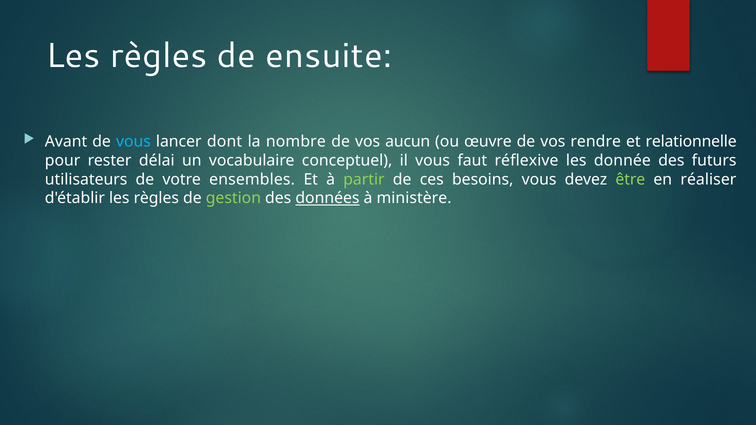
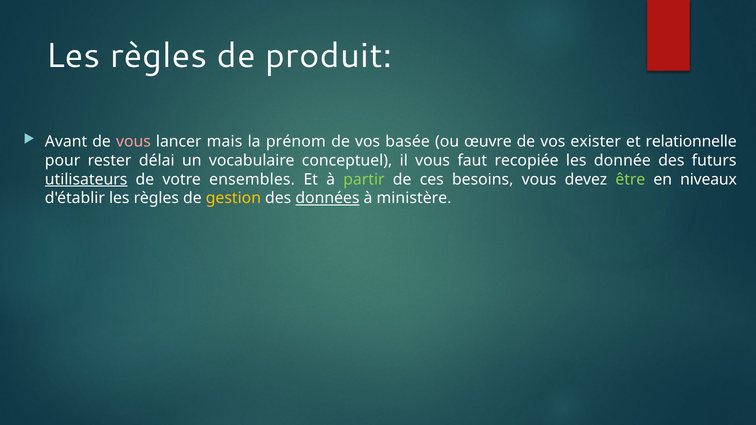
ensuite: ensuite -> produit (329, 56)
vous colour: light blue -> pink (133, 142)
dont: dont -> mais (225, 142)
nombre: nombre -> prénom (296, 142)
aucun: aucun -> basée (408, 142)
rendre: rendre -> exister (596, 142)
réflexive: réflexive -> recopiée (527, 161)
utilisateurs underline: none -> present (86, 179)
réaliser: réaliser -> niveaux (709, 179)
gestion colour: light green -> yellow (233, 198)
